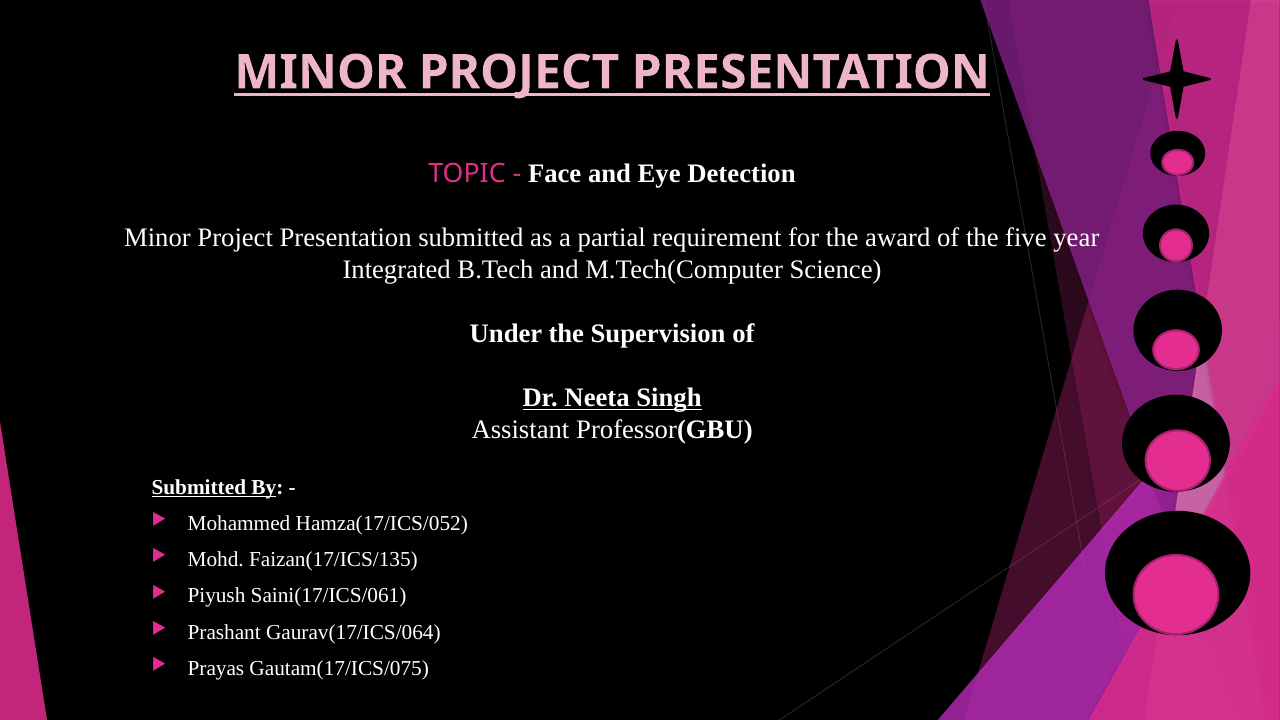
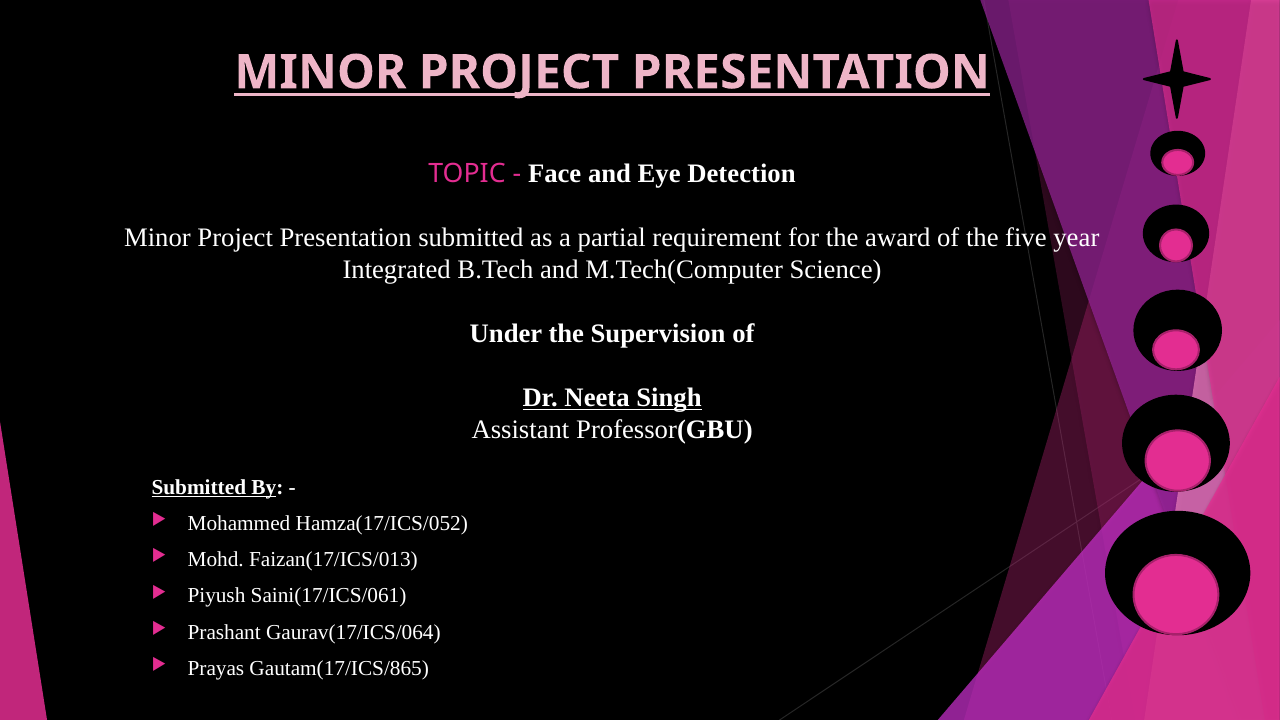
Faizan(17/ICS/135: Faizan(17/ICS/135 -> Faizan(17/ICS/013 (333, 559)
Gautam(17/ICS/075: Gautam(17/ICS/075 -> Gautam(17/ICS/865 (339, 668)
